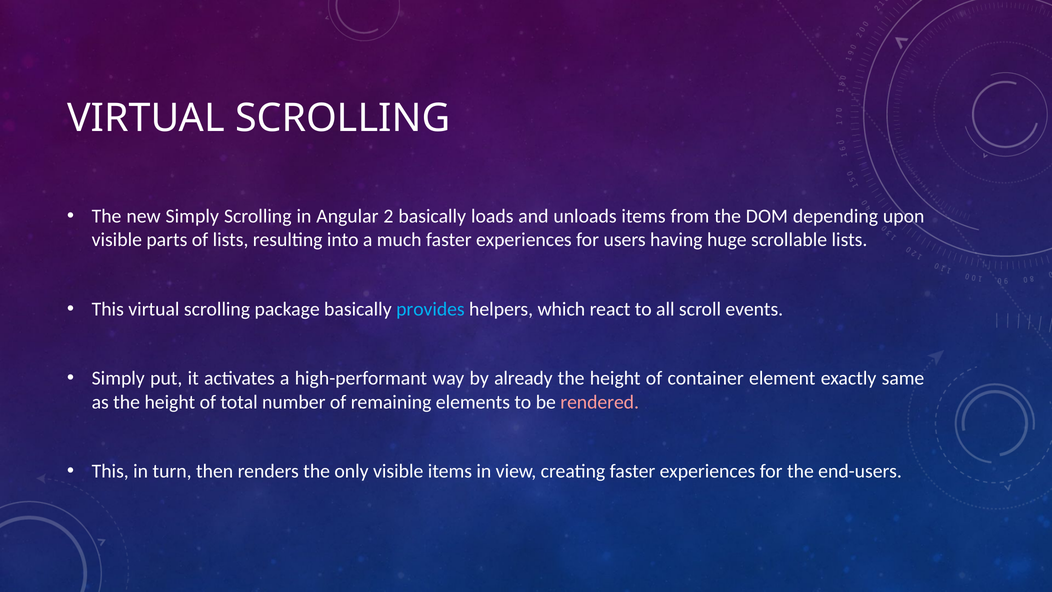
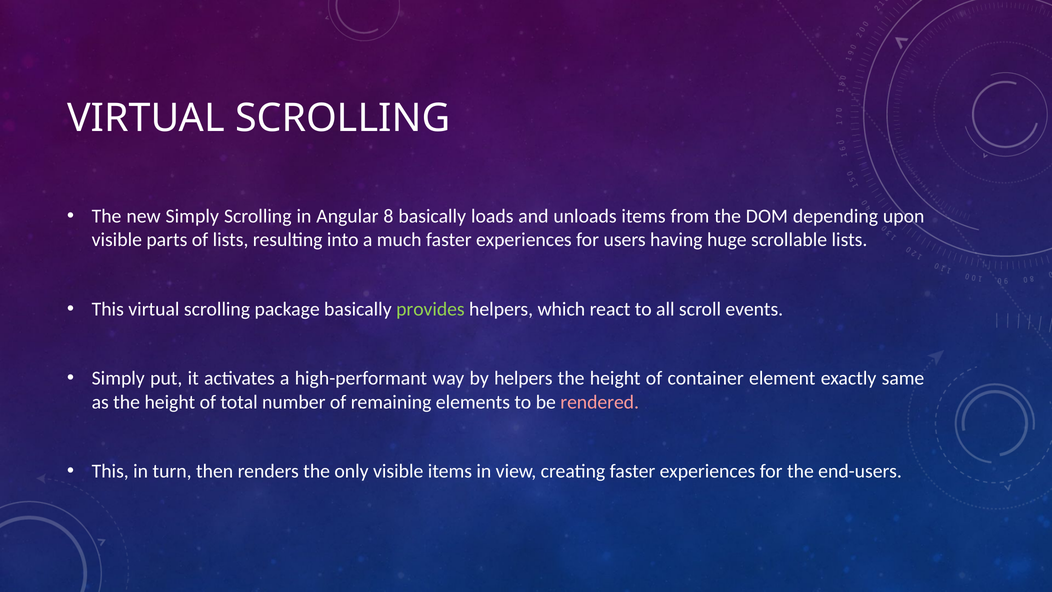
2: 2 -> 8 (388, 216)
provides colour: light blue -> light green (430, 309)
by already: already -> helpers (523, 378)
